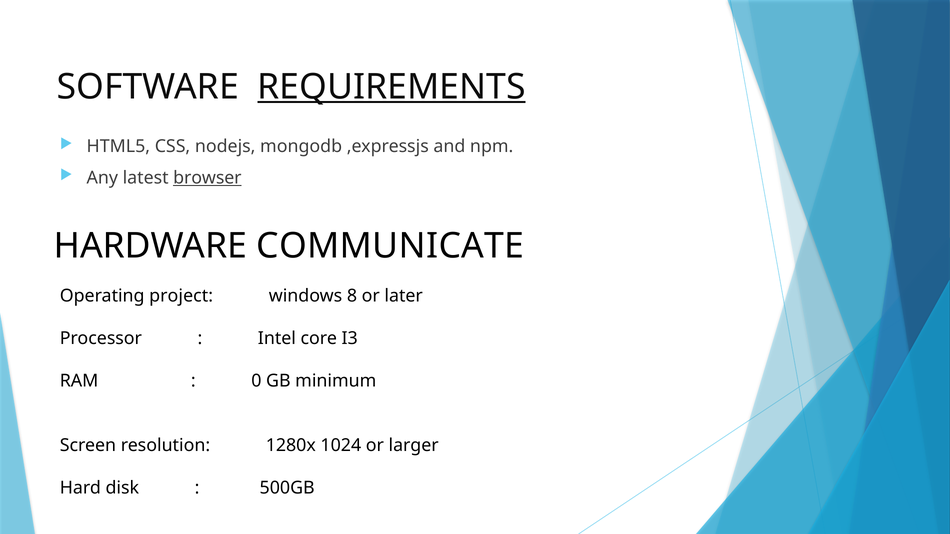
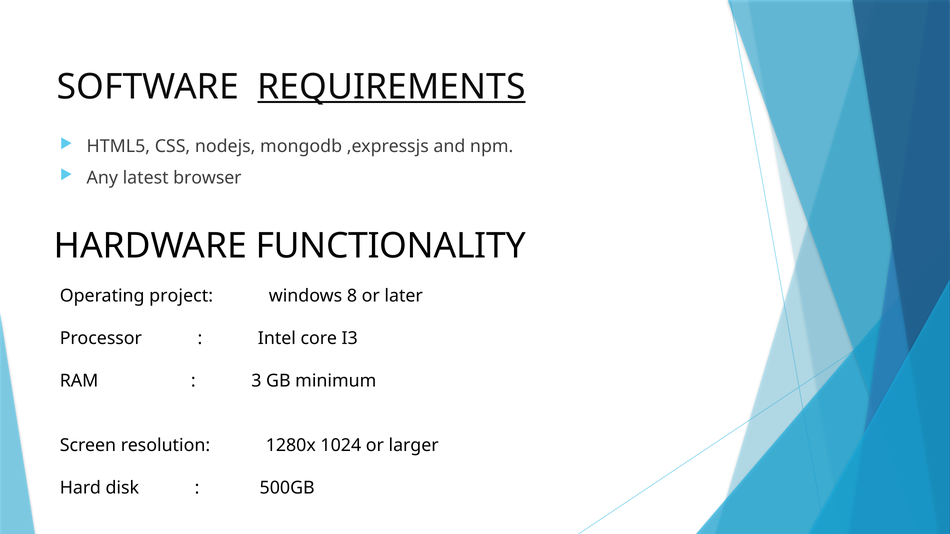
browser underline: present -> none (207, 178)
COMMUNICATE: COMMUNICATE -> FUNCTIONALITY (391, 246)
0: 0 -> 3 (256, 381)
